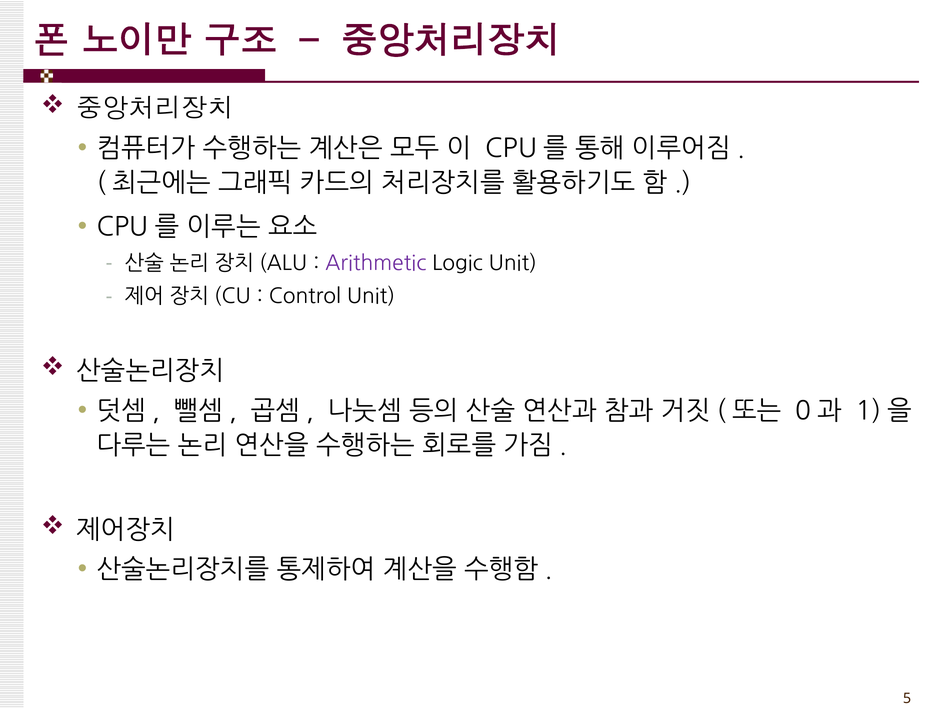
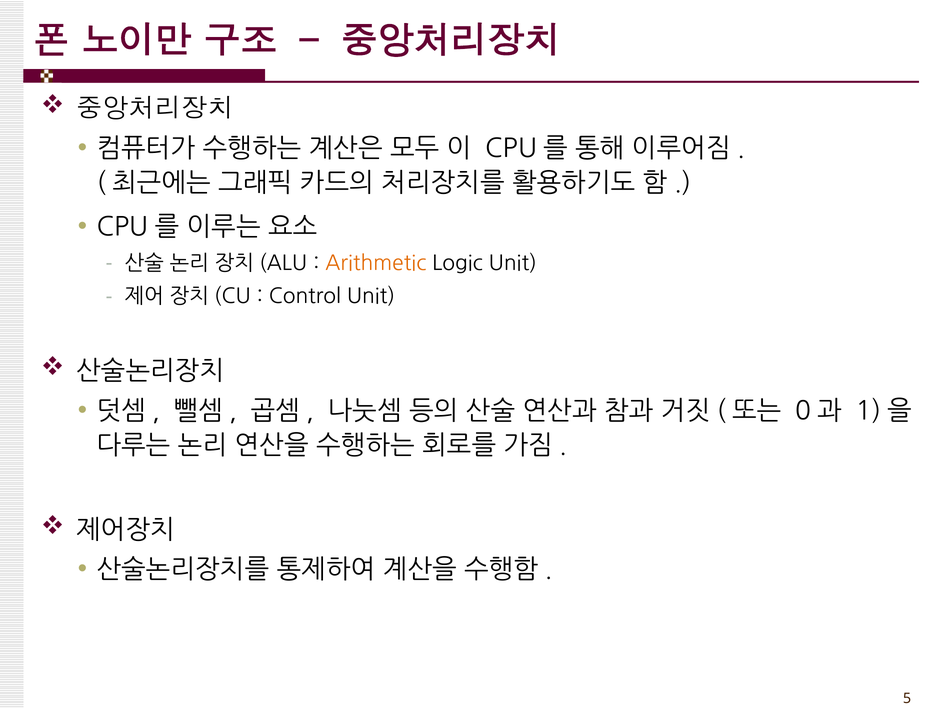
Arithmetic colour: purple -> orange (376, 263)
